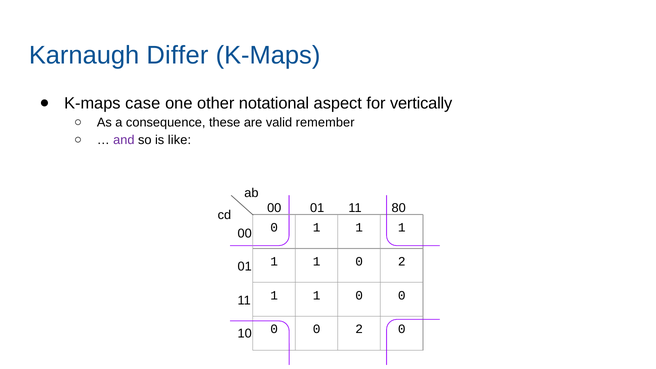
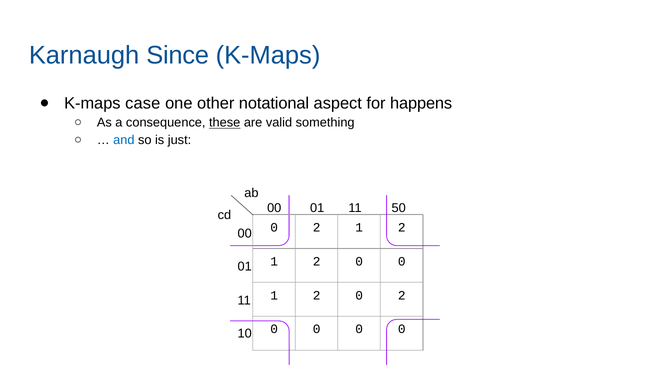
Differ: Differ -> Since (178, 56)
vertically: vertically -> happens (421, 103)
these underline: none -> present (225, 123)
remember: remember -> something (325, 123)
and colour: purple -> blue (124, 140)
like: like -> just (180, 140)
80: 80 -> 50 (399, 208)
1: 1 -> 2 (317, 227)
1: 1 -> 2 (402, 227)
1: 1 -> 2 (317, 261)
2: 2 -> 0 (402, 261)
1: 1 -> 2 (317, 295)
0: 0 -> 2 (402, 295)
2: 2 -> 0 (359, 329)
